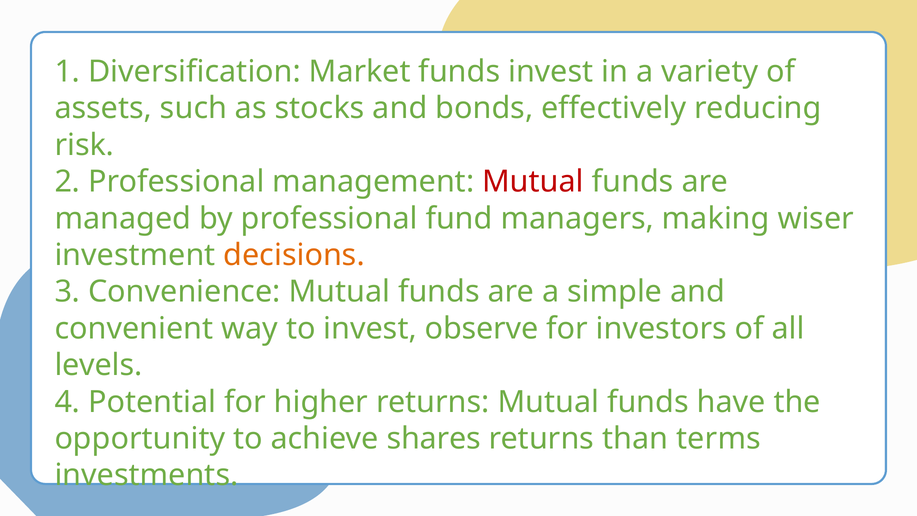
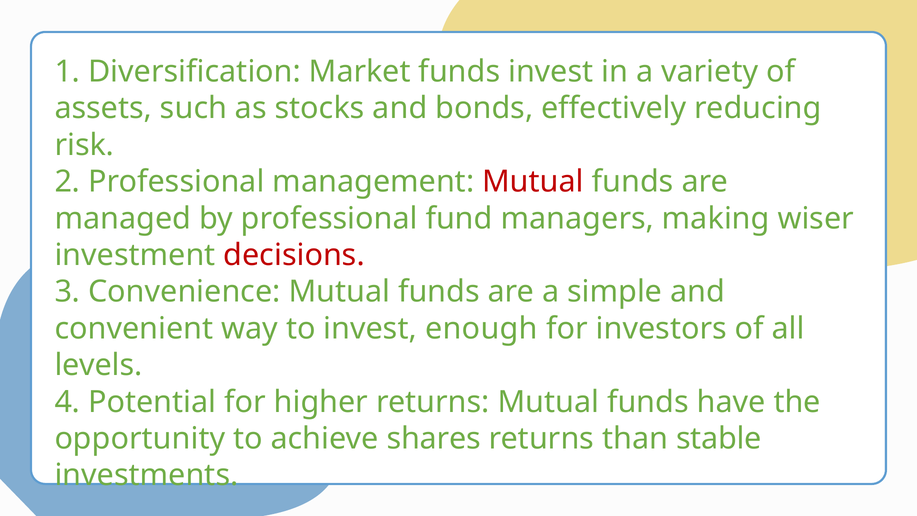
decisions colour: orange -> red (294, 255)
observe: observe -> enough (481, 328)
terms: terms -> stable (719, 439)
